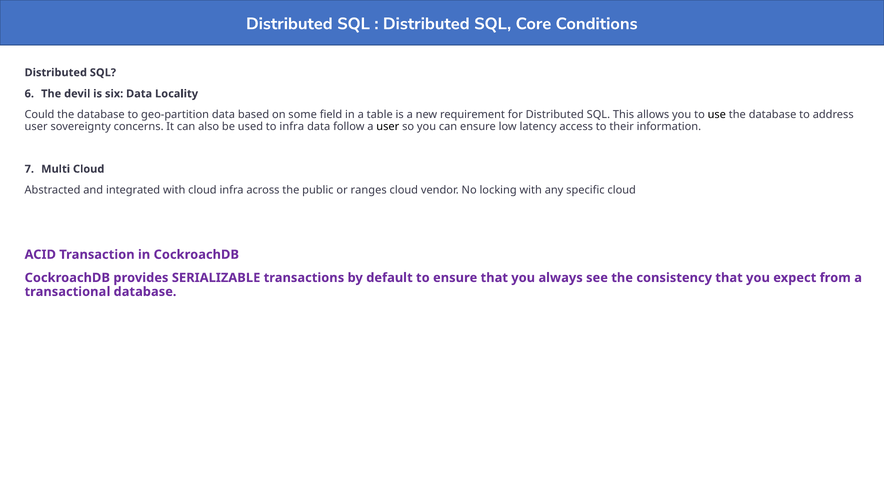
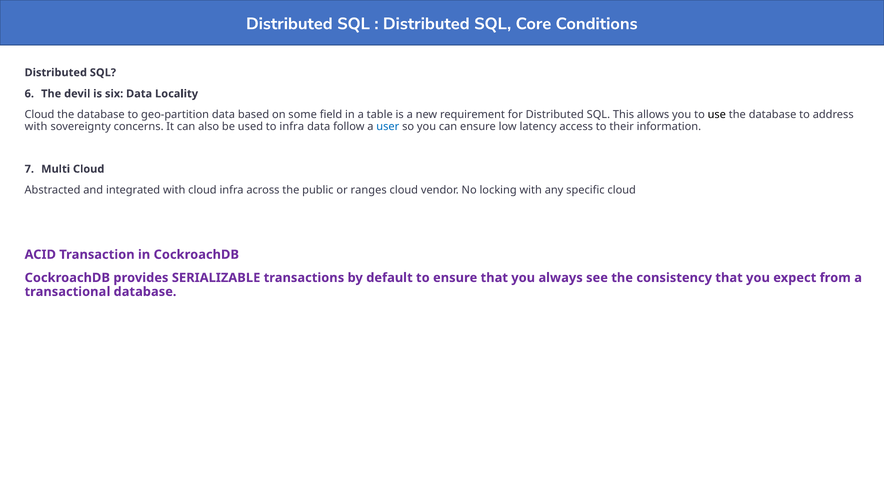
Could: Could -> Cloud (39, 115)
user: user -> with (36, 127)
user colour: black -> blue (388, 127)
